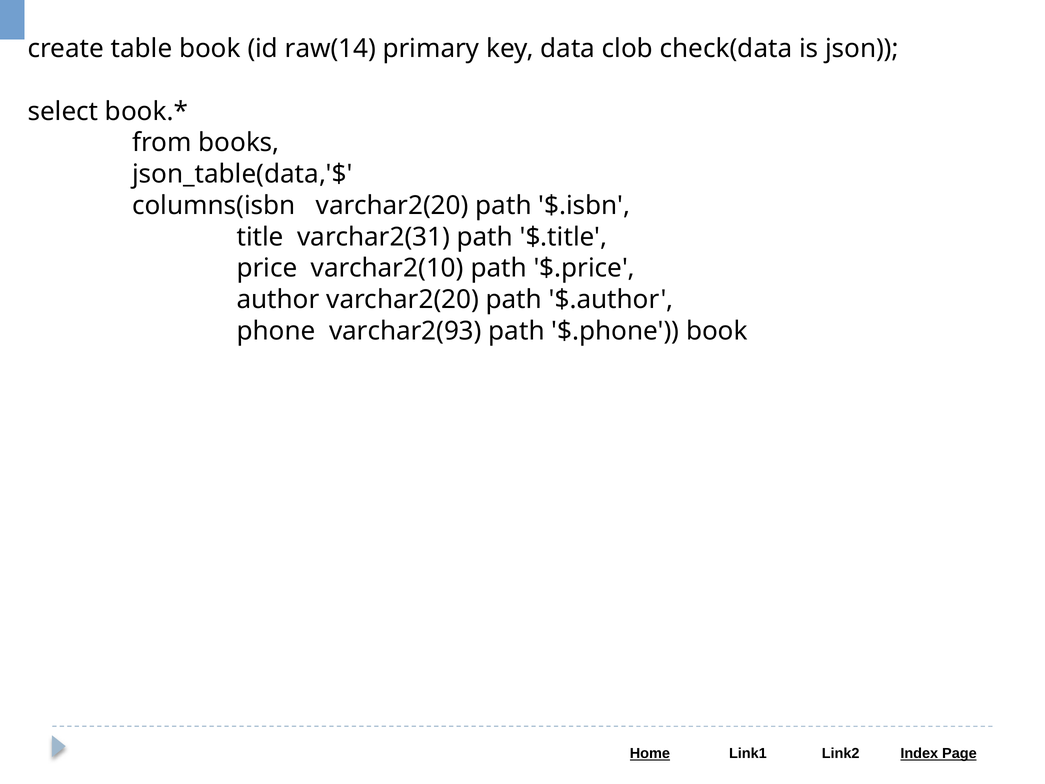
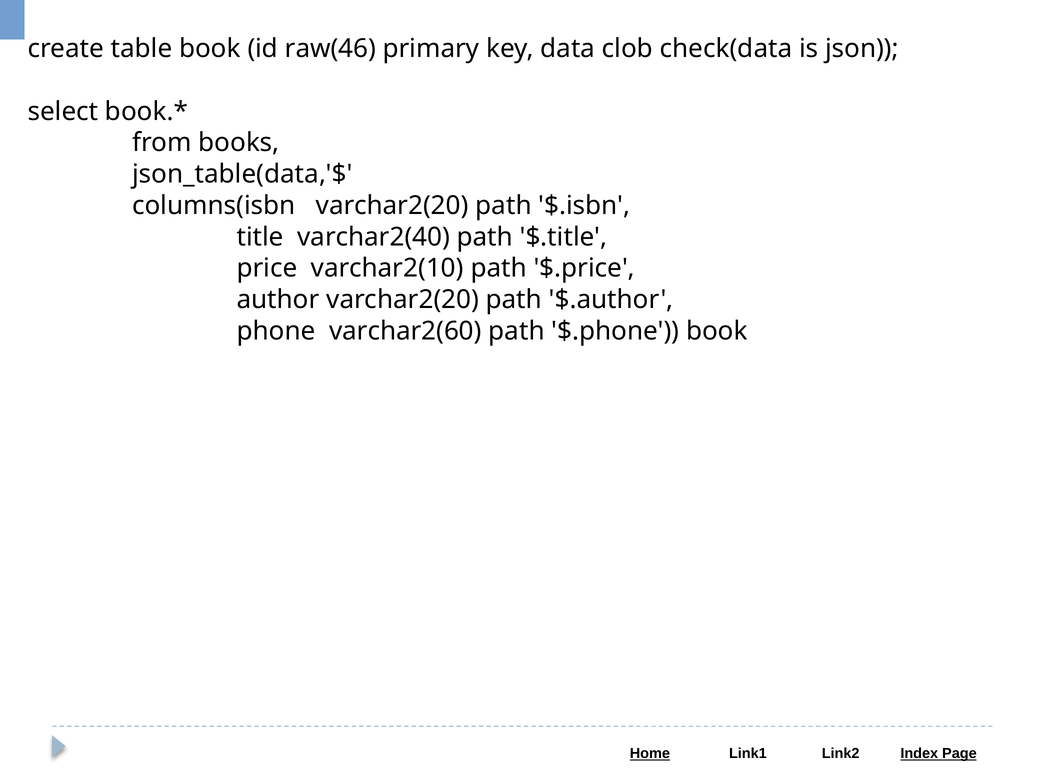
raw(14: raw(14 -> raw(46 (330, 49)
varchar2(31: varchar2(31 -> varchar2(40 (374, 237)
varchar2(93: varchar2(93 -> varchar2(60 (405, 331)
